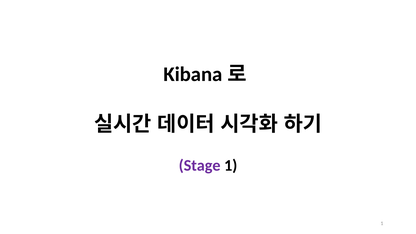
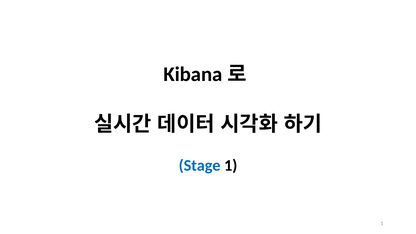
Stage colour: purple -> blue (200, 166)
